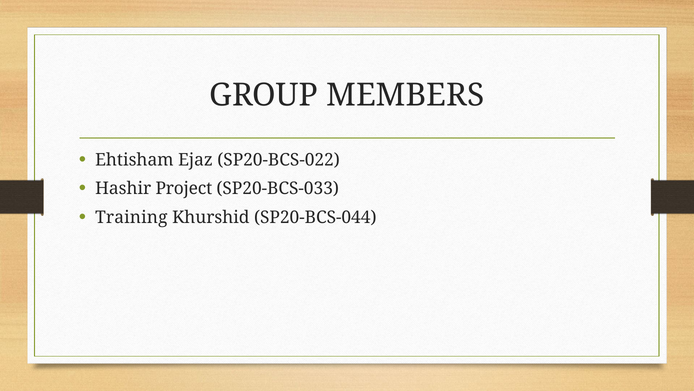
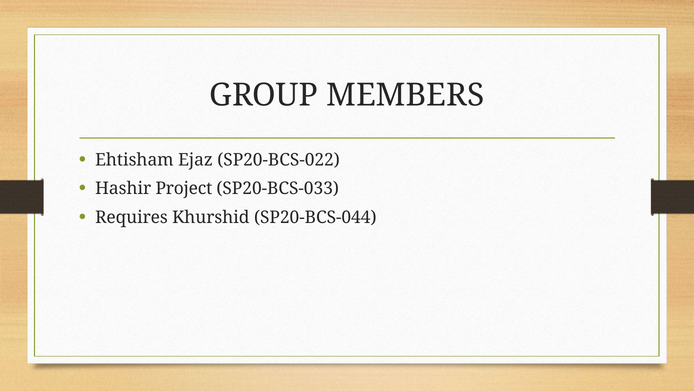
Training: Training -> Requires (131, 217)
